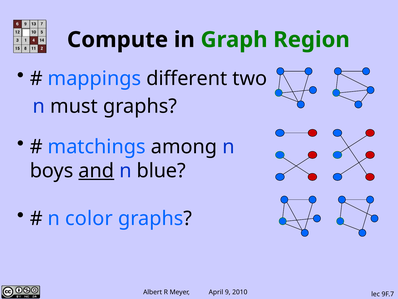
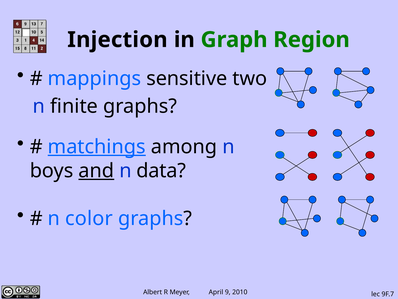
Compute: Compute -> Injection (117, 40)
different: different -> sensitive (187, 78)
must: must -> finite (74, 106)
matchings underline: none -> present (97, 147)
blue: blue -> data (161, 170)
